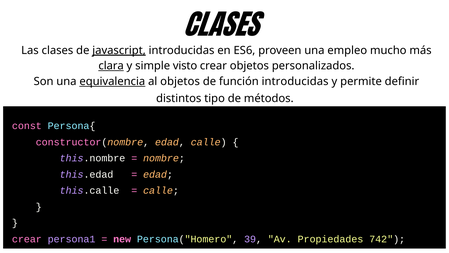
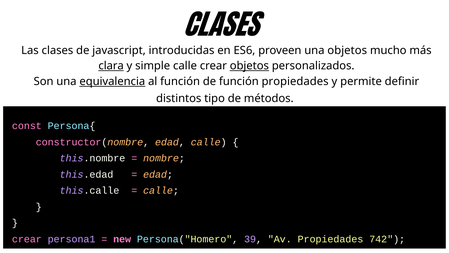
javascript underline: present -> none (119, 50)
una empleo: empleo -> objetos (347, 50)
simple visto: visto -> calle (185, 66)
objetos underline: none -> present (249, 66)
al objetos: objetos -> función (180, 81)
función introducidas: introducidas -> propiedades (295, 81)
